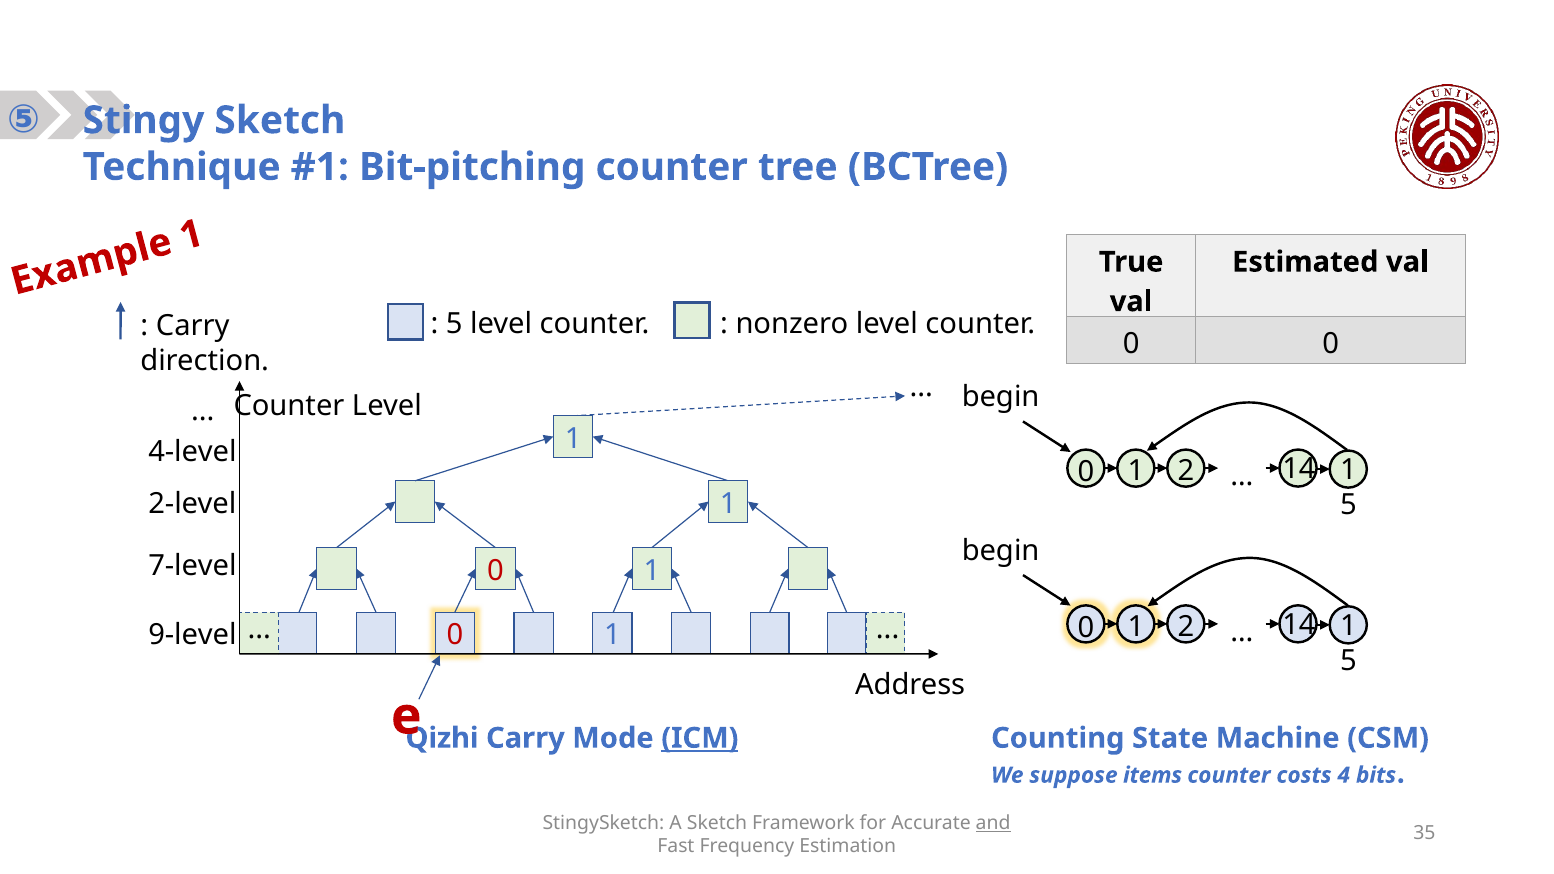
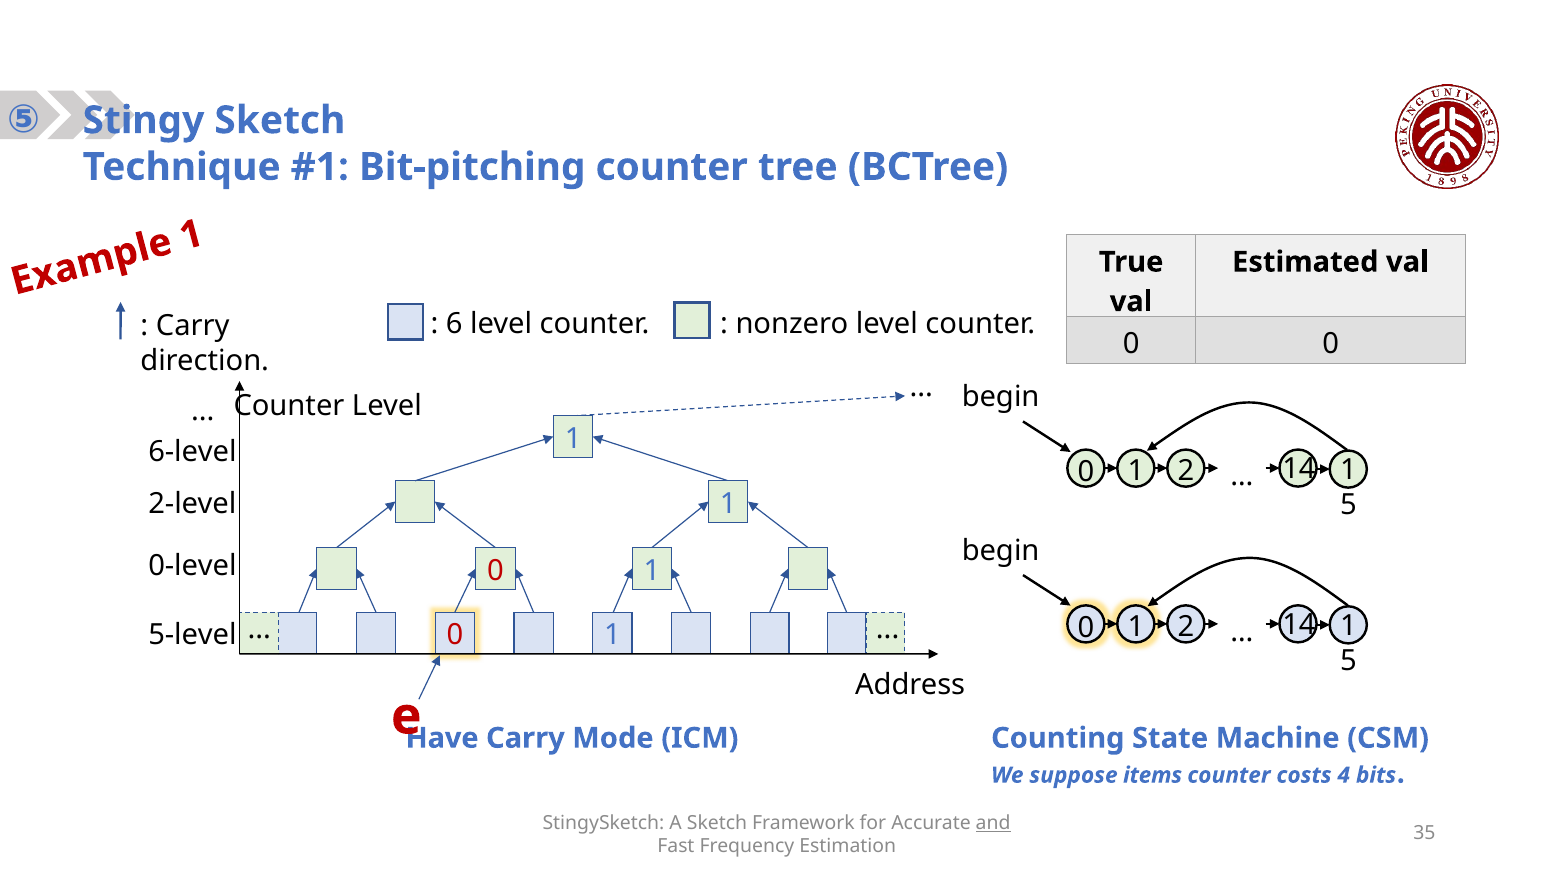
5: 5 -> 6 (454, 324)
4-level: 4-level -> 6-level (192, 452)
7-level: 7-level -> 0-level (192, 566)
9-level: 9-level -> 5-level (192, 635)
Qizhi: Qizhi -> Have (442, 738)
ICM underline: present -> none (700, 738)
